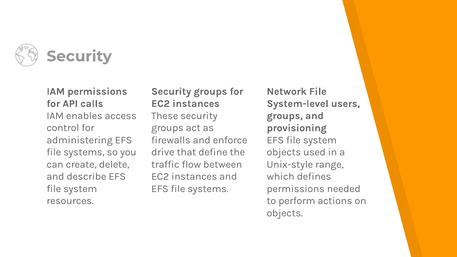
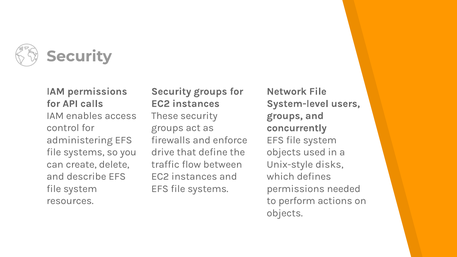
provisioning: provisioning -> concurrently (297, 128)
range: range -> disks (329, 164)
